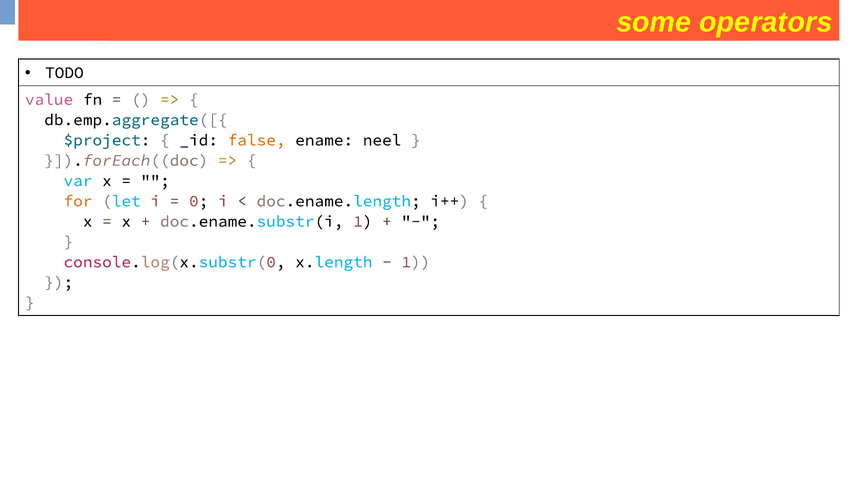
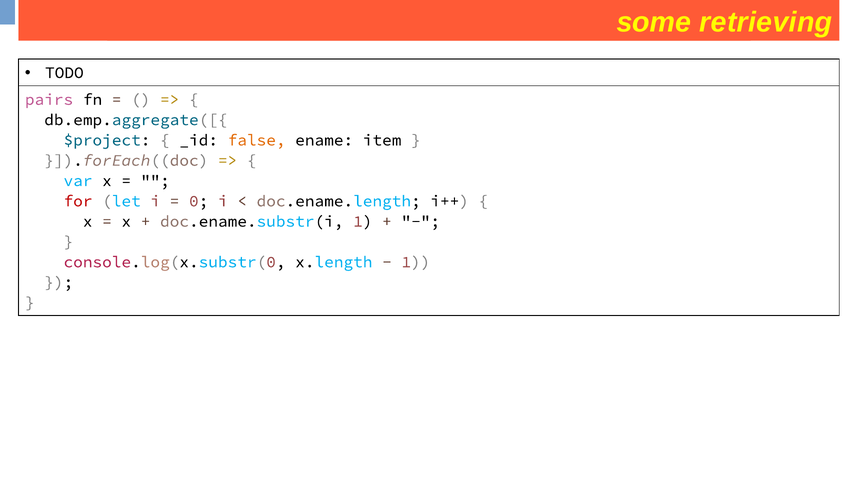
operators: operators -> retrieving (766, 22)
value: value -> pairs (49, 99)
neel: neel -> item (382, 140)
for colour: orange -> red (78, 201)
